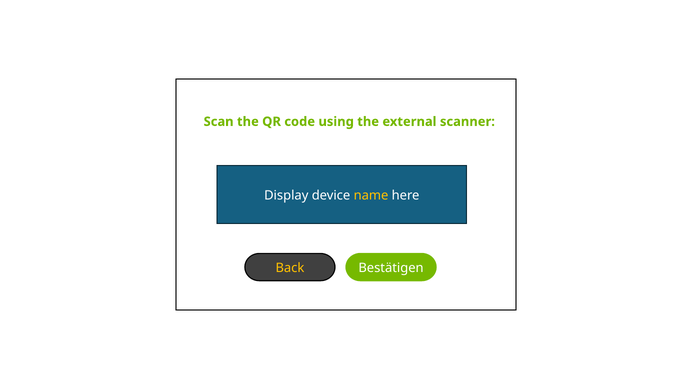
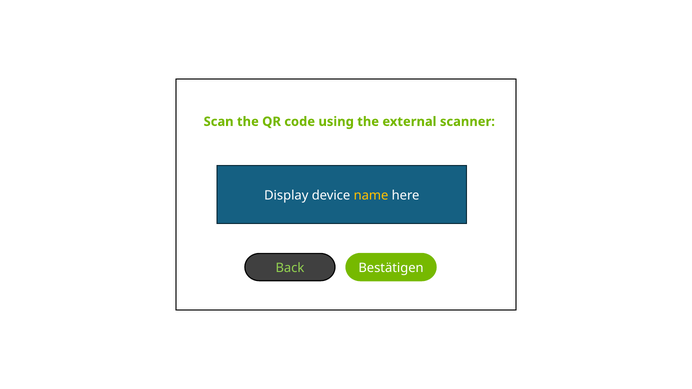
Back colour: yellow -> light green (290, 268)
